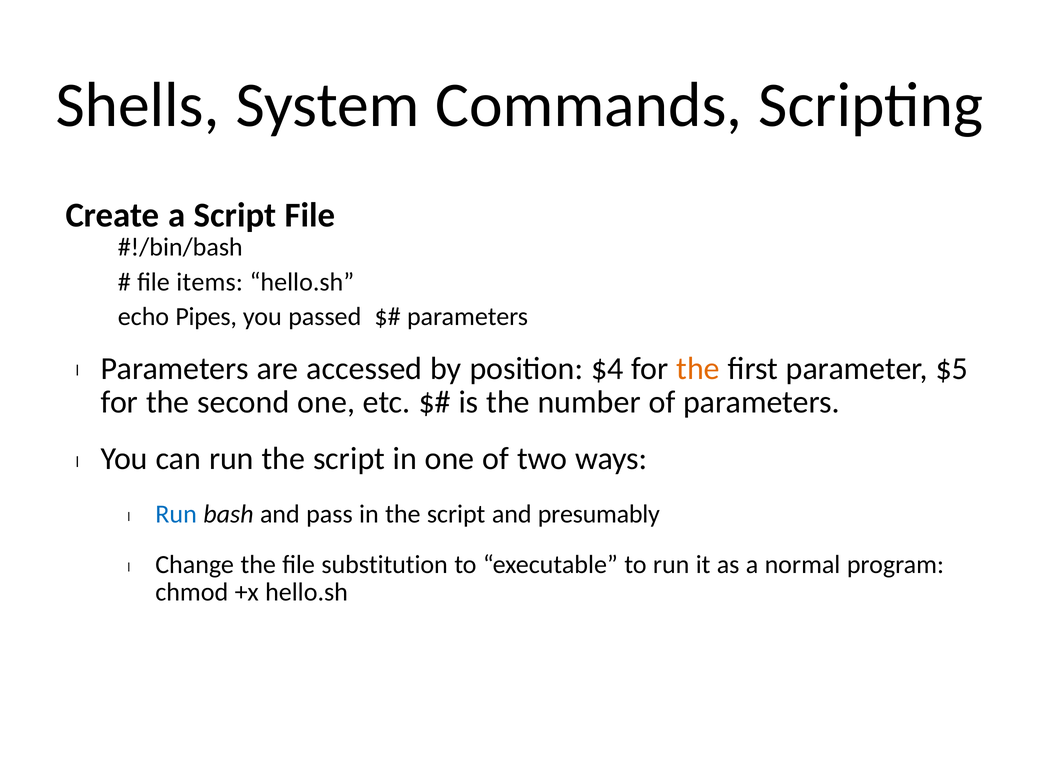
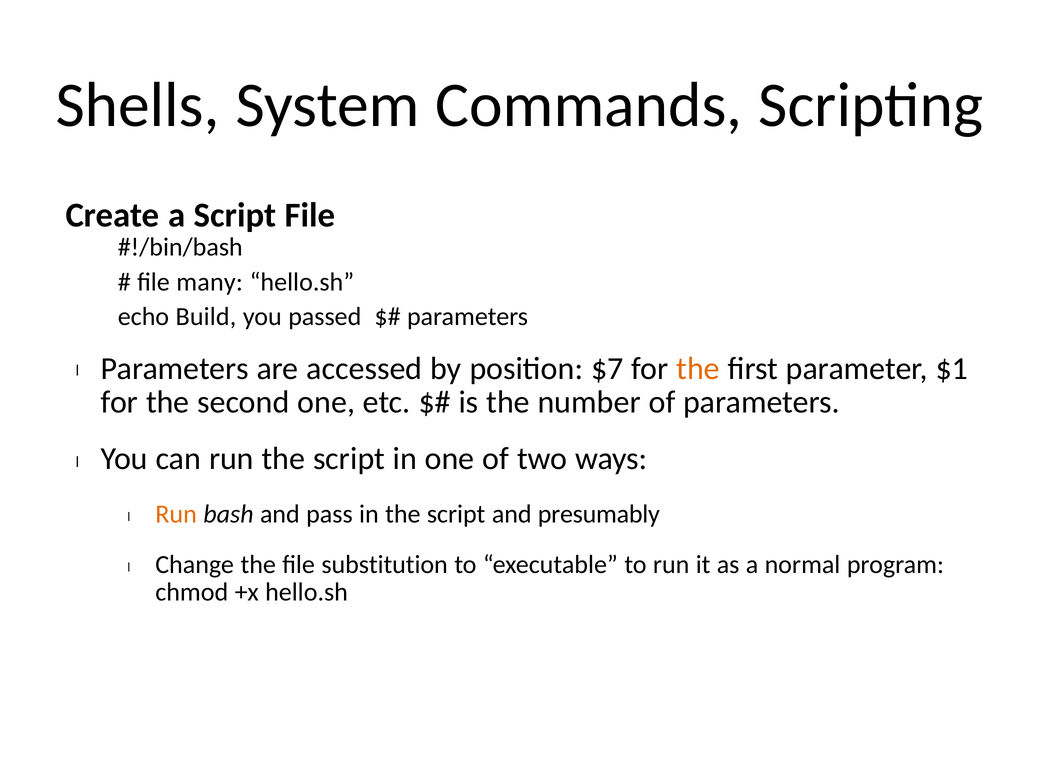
items: items -> many (210, 282)
Pipes: Pipes -> Build (206, 317)
$4: $4 -> $7 (607, 368)
$5: $5 -> $1 (952, 368)
Run colour: blue -> orange (176, 513)
